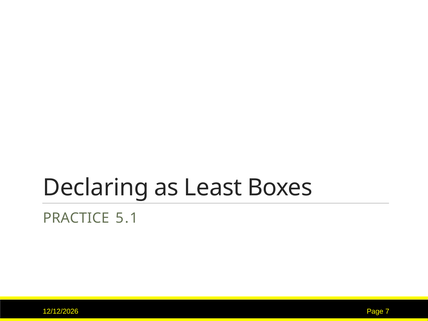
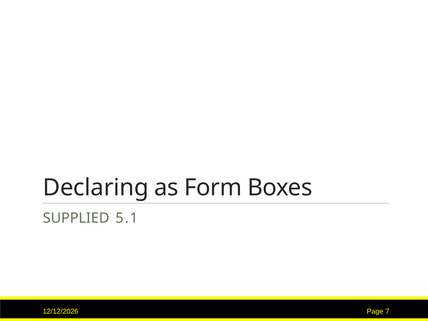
Least: Least -> Form (213, 188)
PRACTICE: PRACTICE -> SUPPLIED (76, 218)
